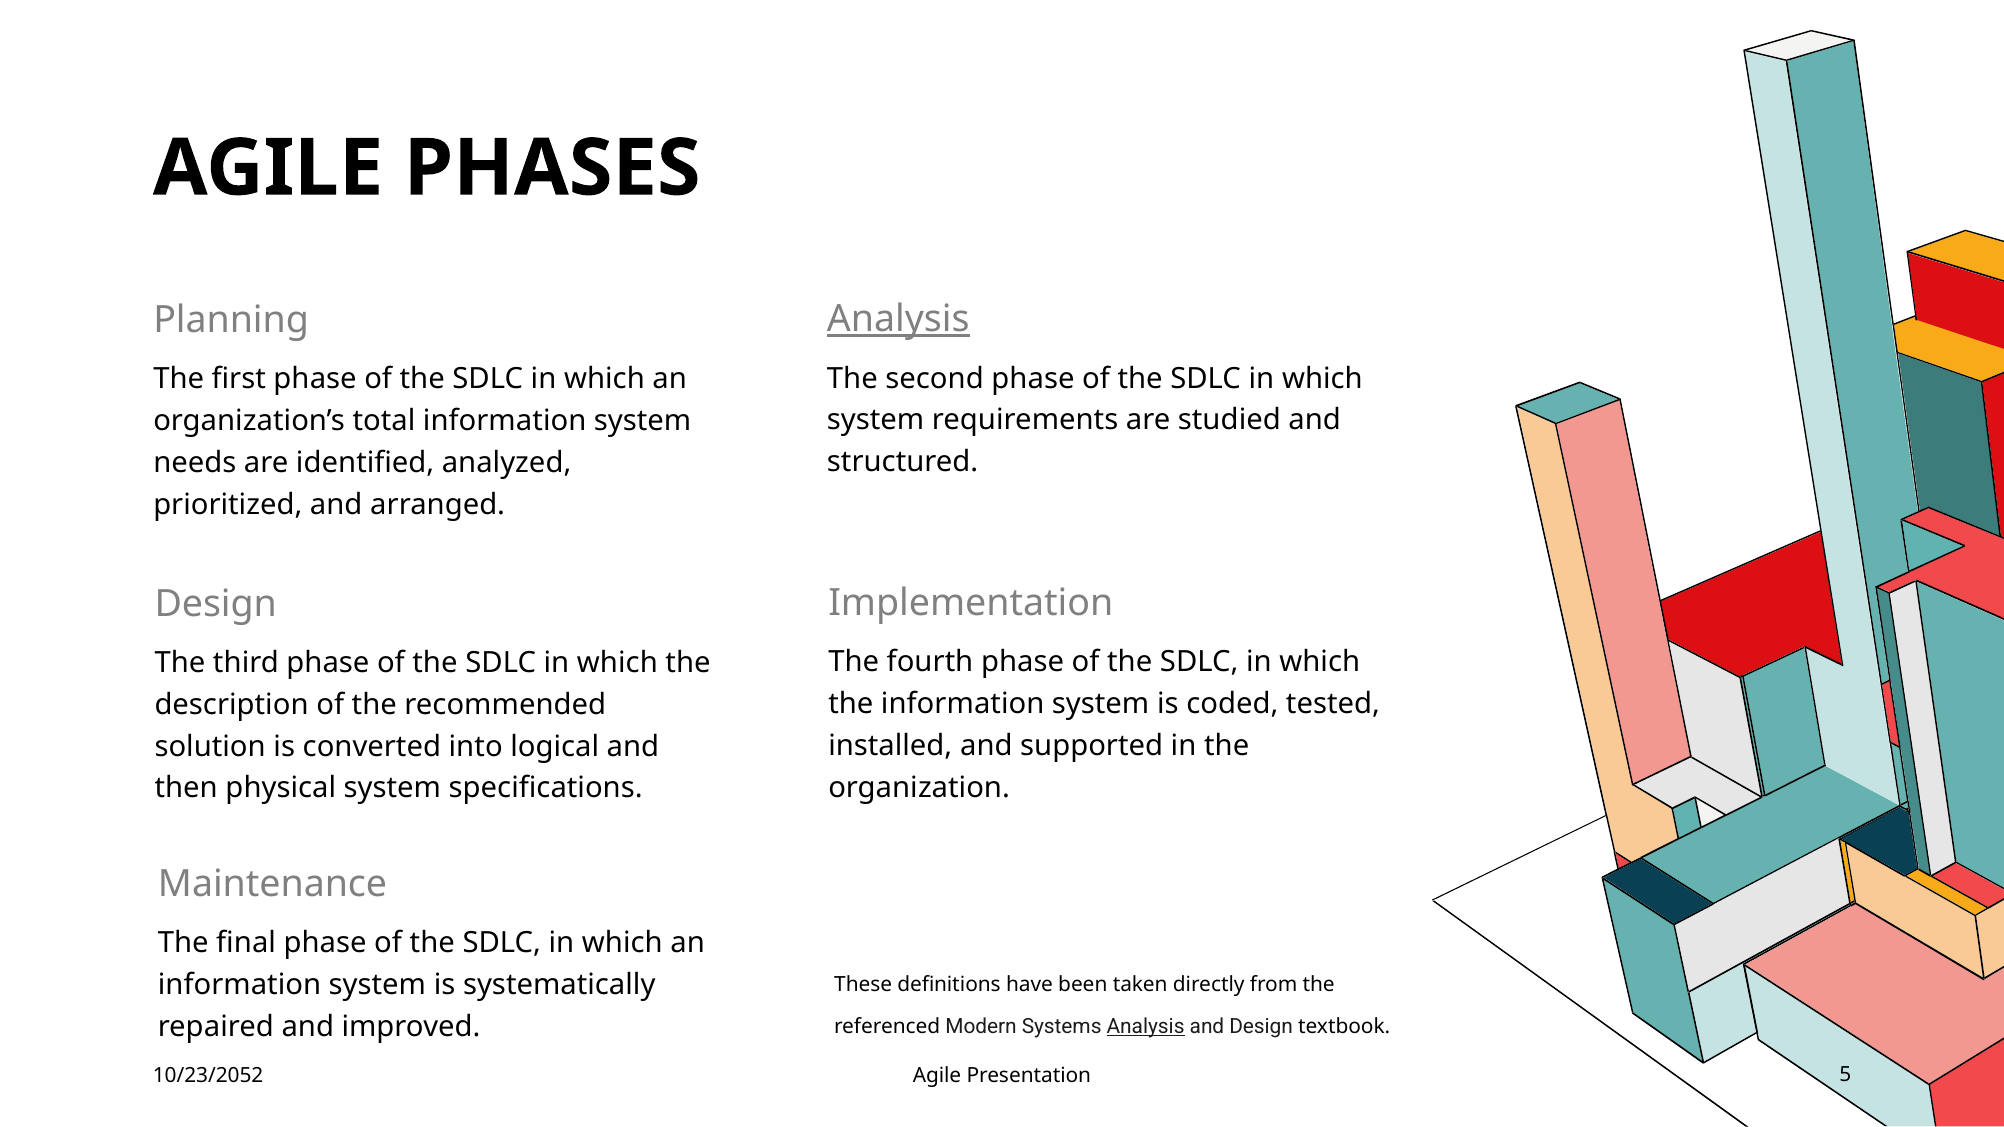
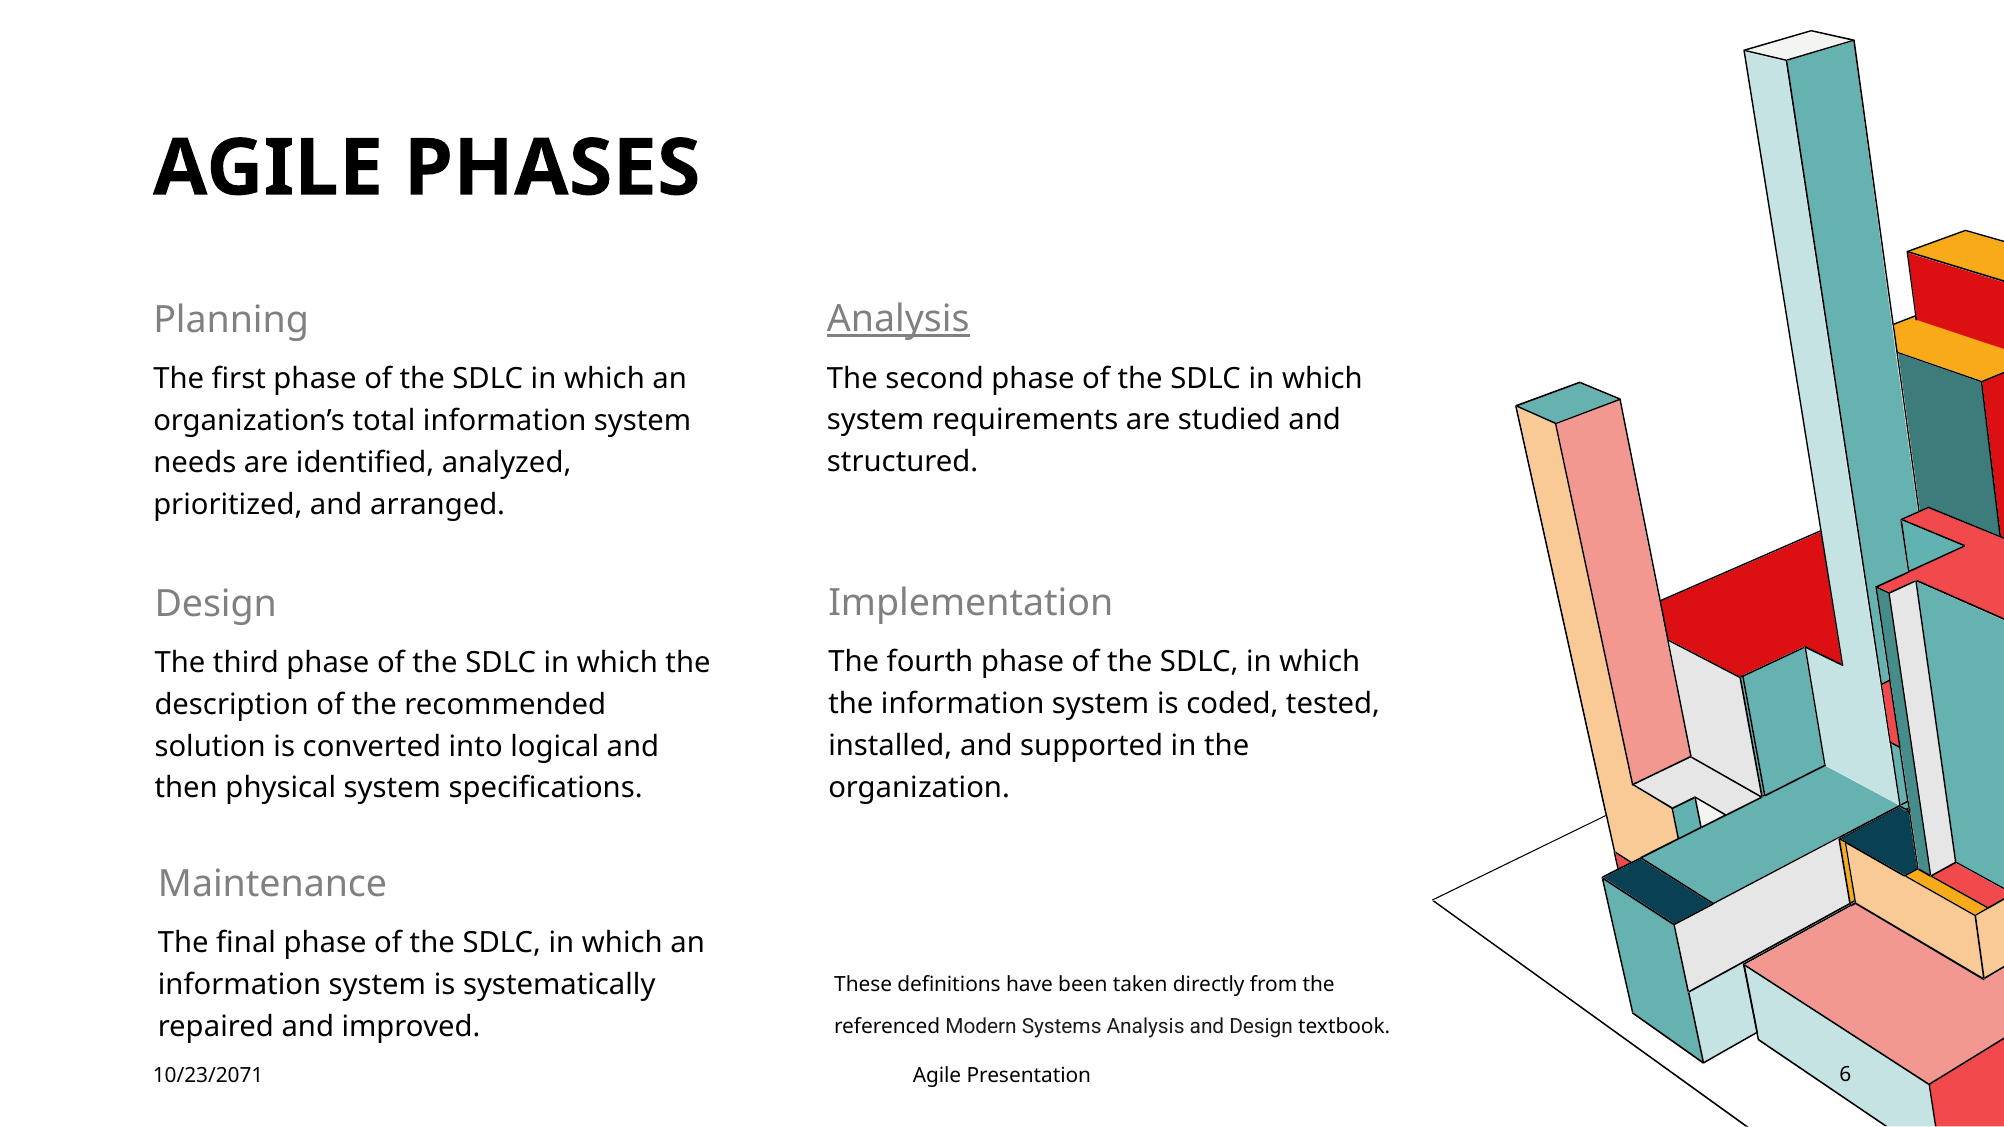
Analysis underline: present -> none (1146, 1027)
10/23/2052: 10/23/2052 -> 10/23/2071 (208, 1076)
5: 5 -> 6 (1845, 1075)
